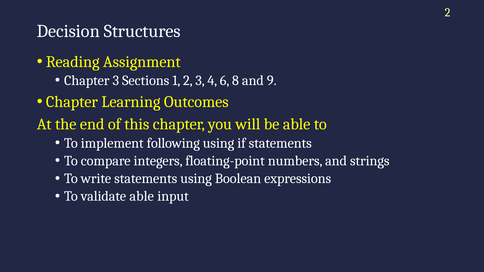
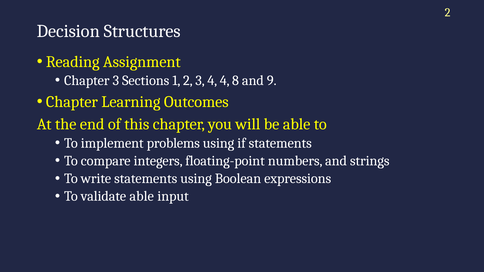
4 6: 6 -> 4 (225, 81)
following: following -> problems (173, 143)
